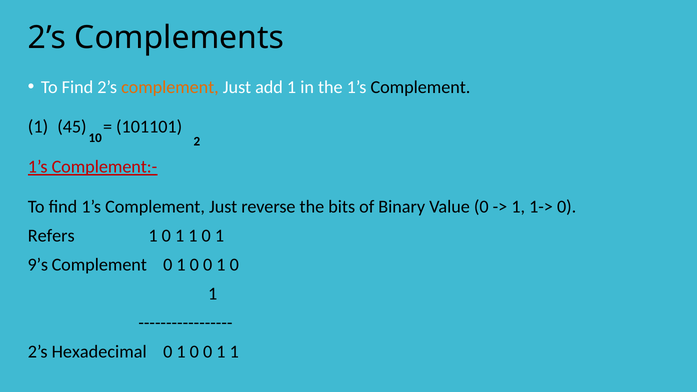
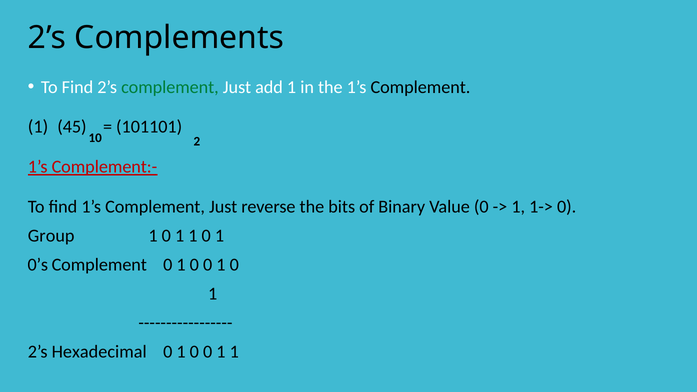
complement colour: orange -> green (170, 87)
Refers: Refers -> Group (51, 236)
9’s: 9’s -> 0’s (38, 265)
